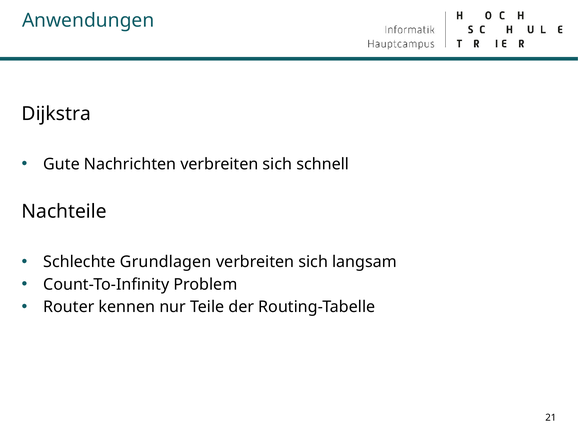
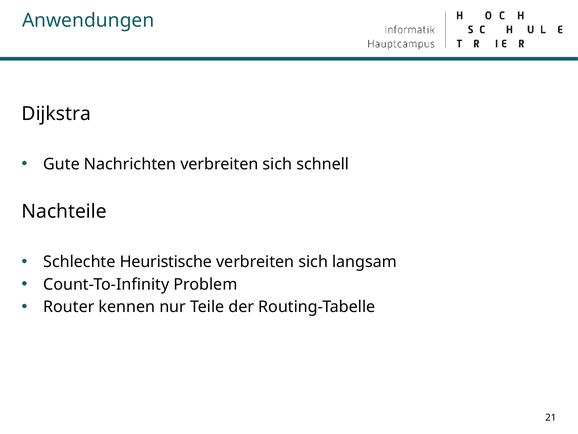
Grundlagen: Grundlagen -> Heuristische (166, 262)
